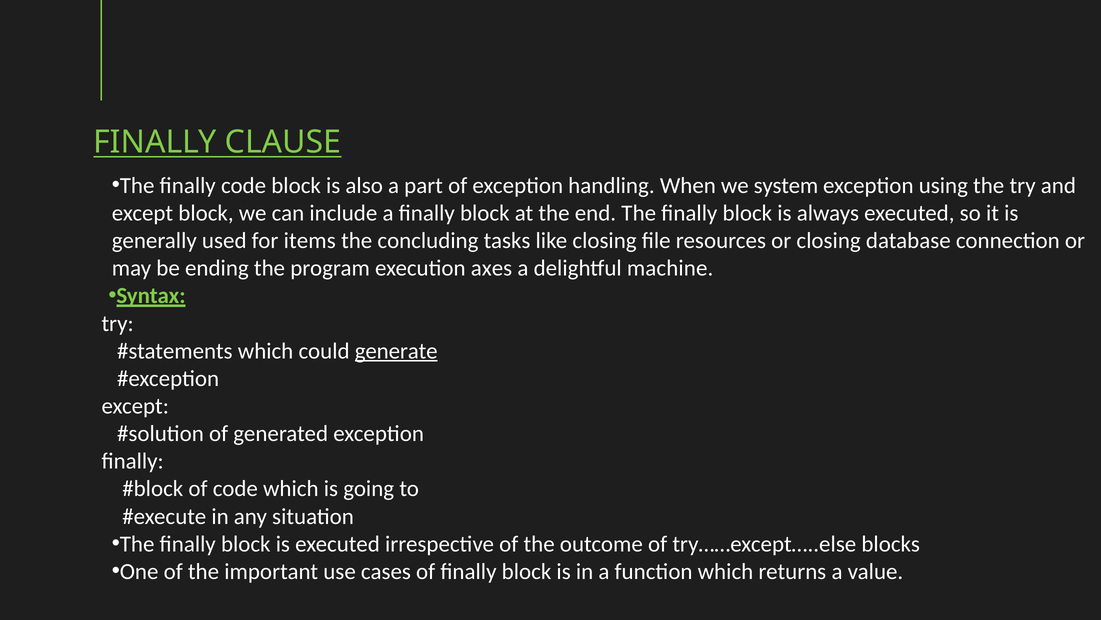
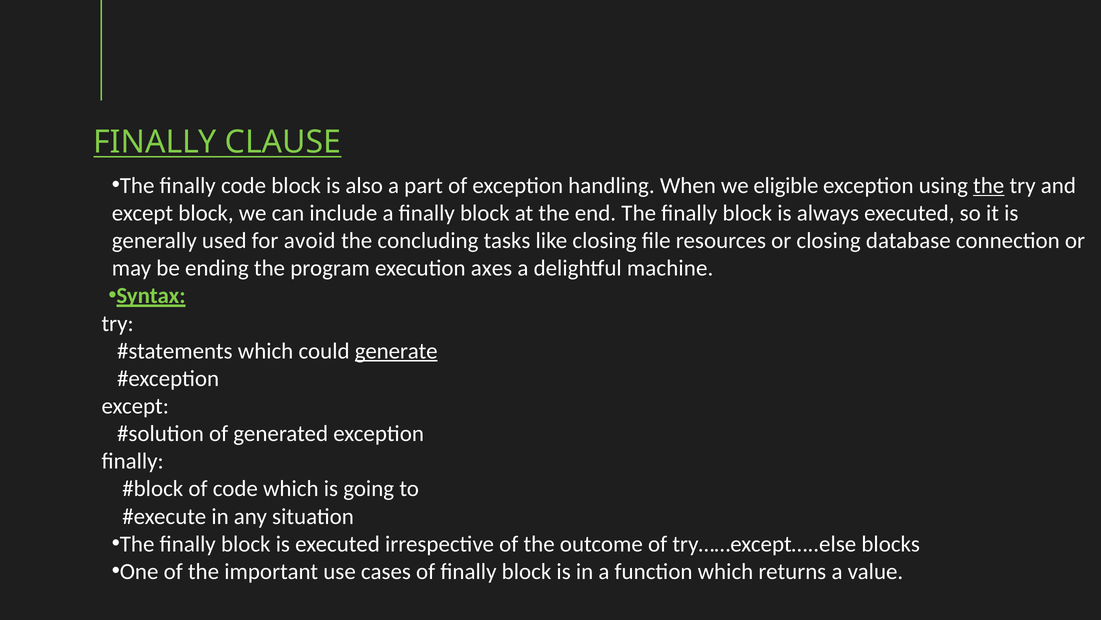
system: system -> eligible (786, 185)
the underline: none -> present (989, 185)
items: items -> avoid (310, 241)
